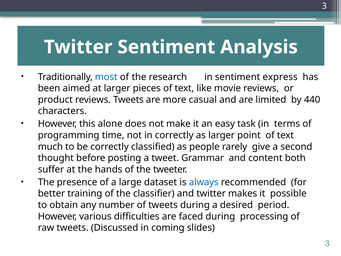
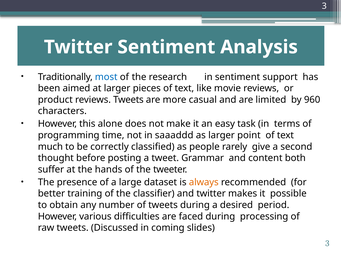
express: express -> support (280, 77)
440: 440 -> 960 (312, 100)
in correctly: correctly -> saaaddd (174, 135)
always colour: blue -> orange (204, 182)
